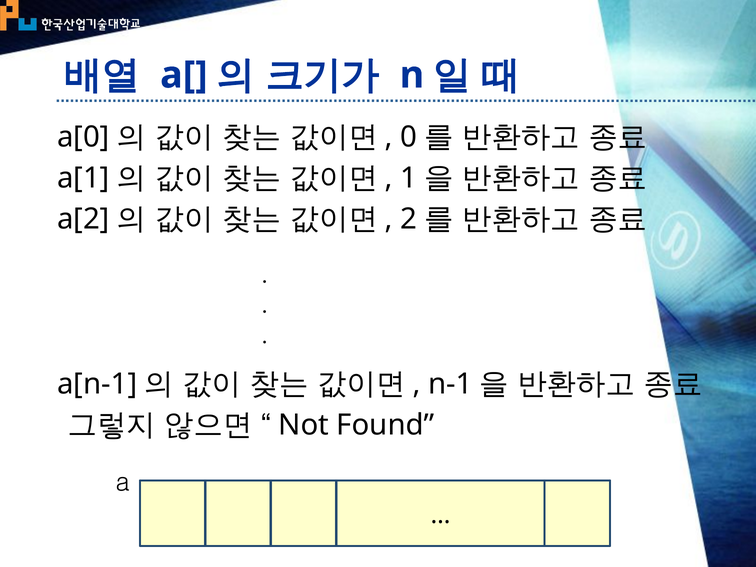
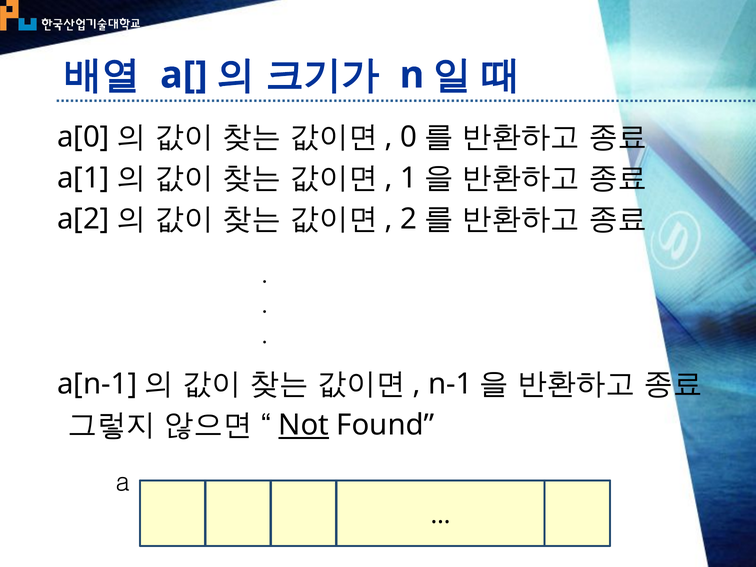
Not underline: none -> present (304, 425)
